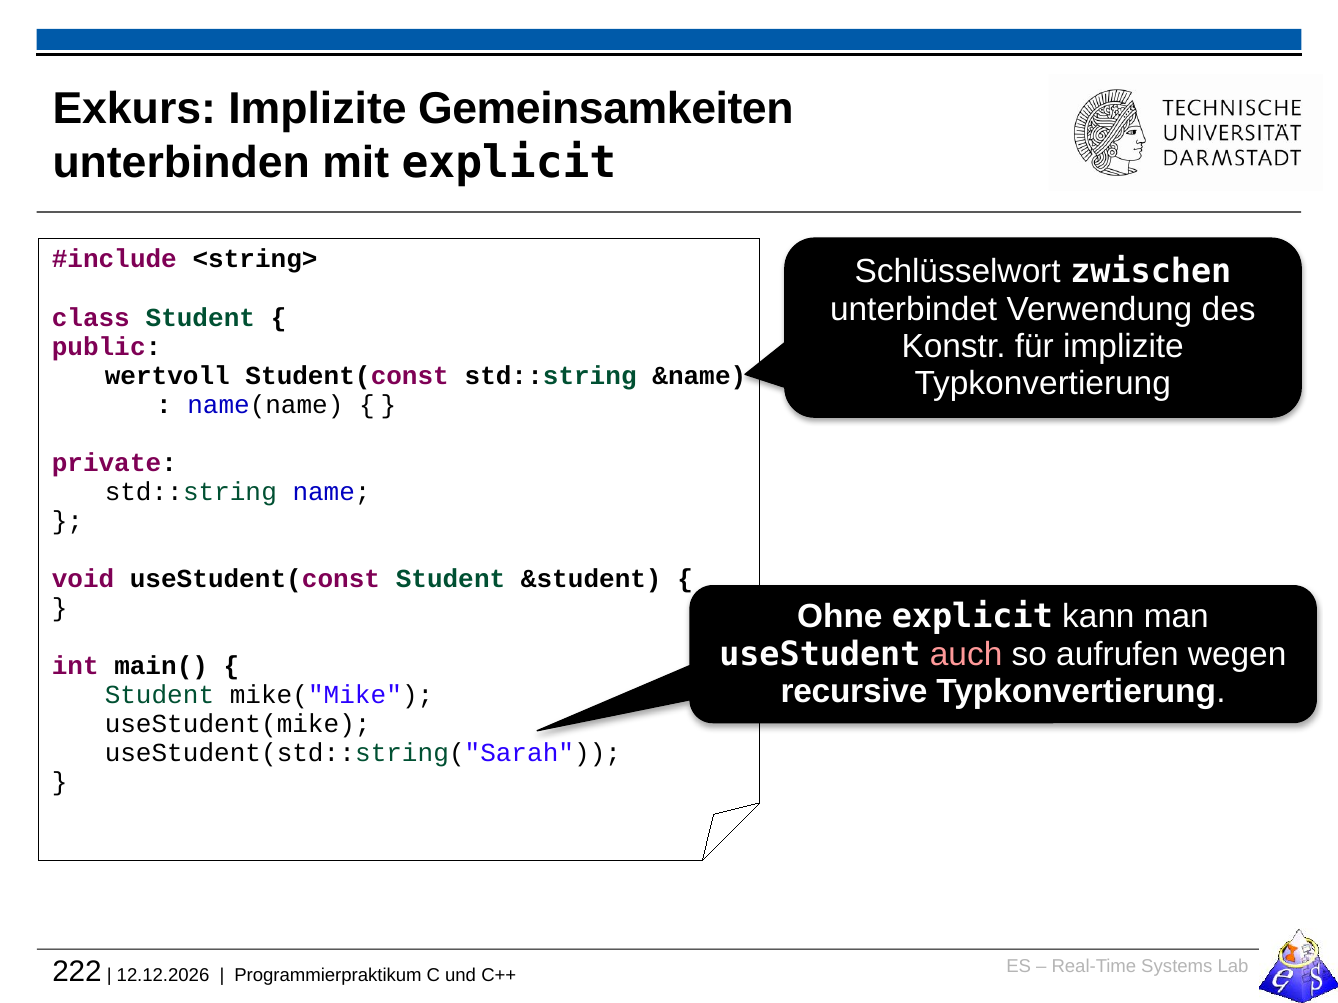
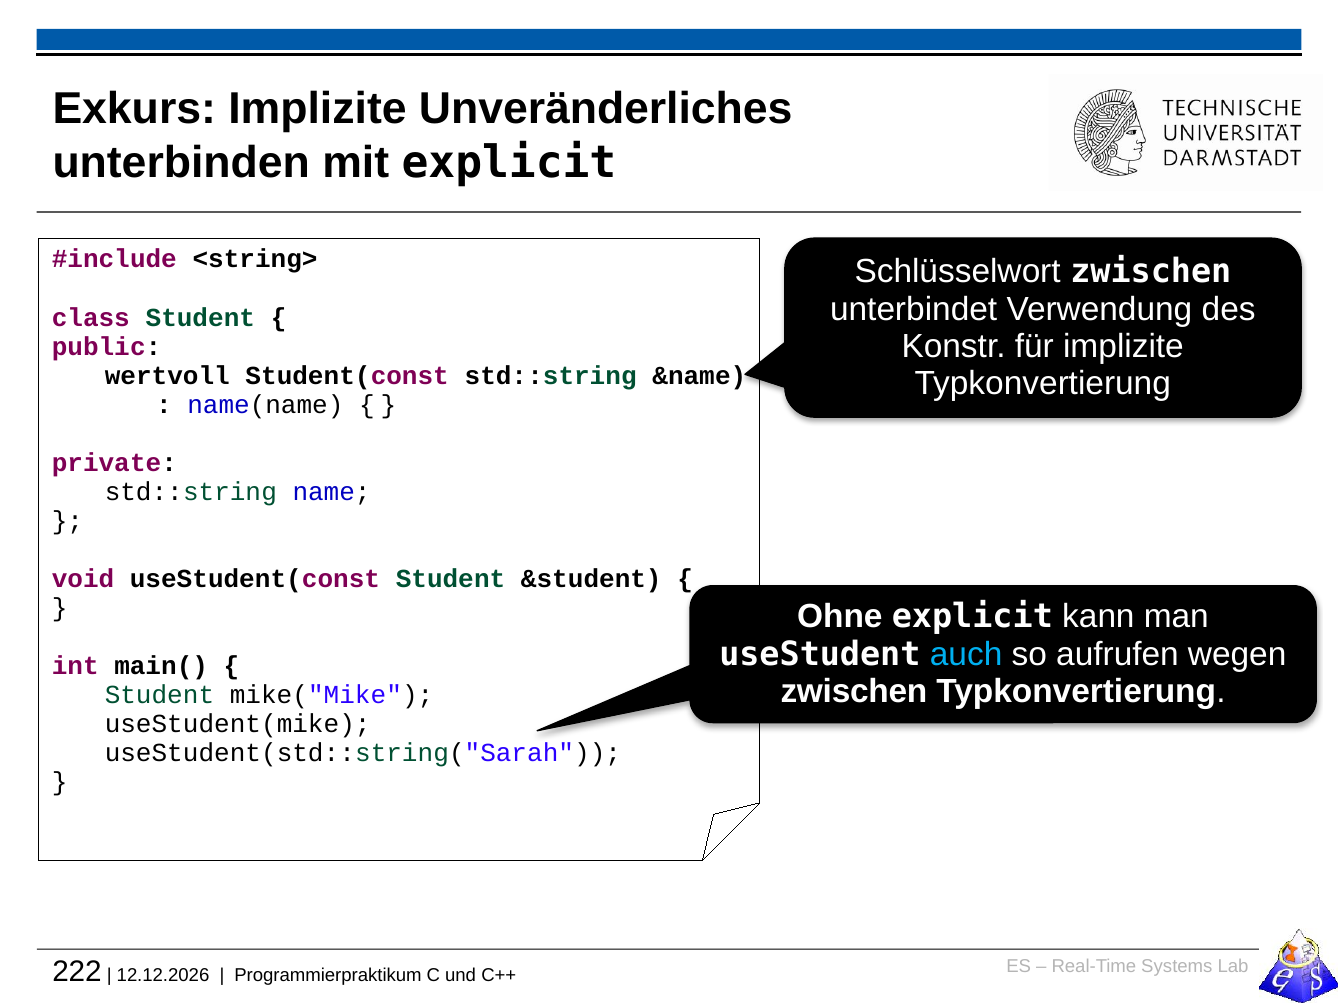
Gemeinsamkeiten: Gemeinsamkeiten -> Unveränderliches (606, 109)
auch colour: pink -> light blue (966, 655)
recursive: recursive -> zwischen (854, 692)
